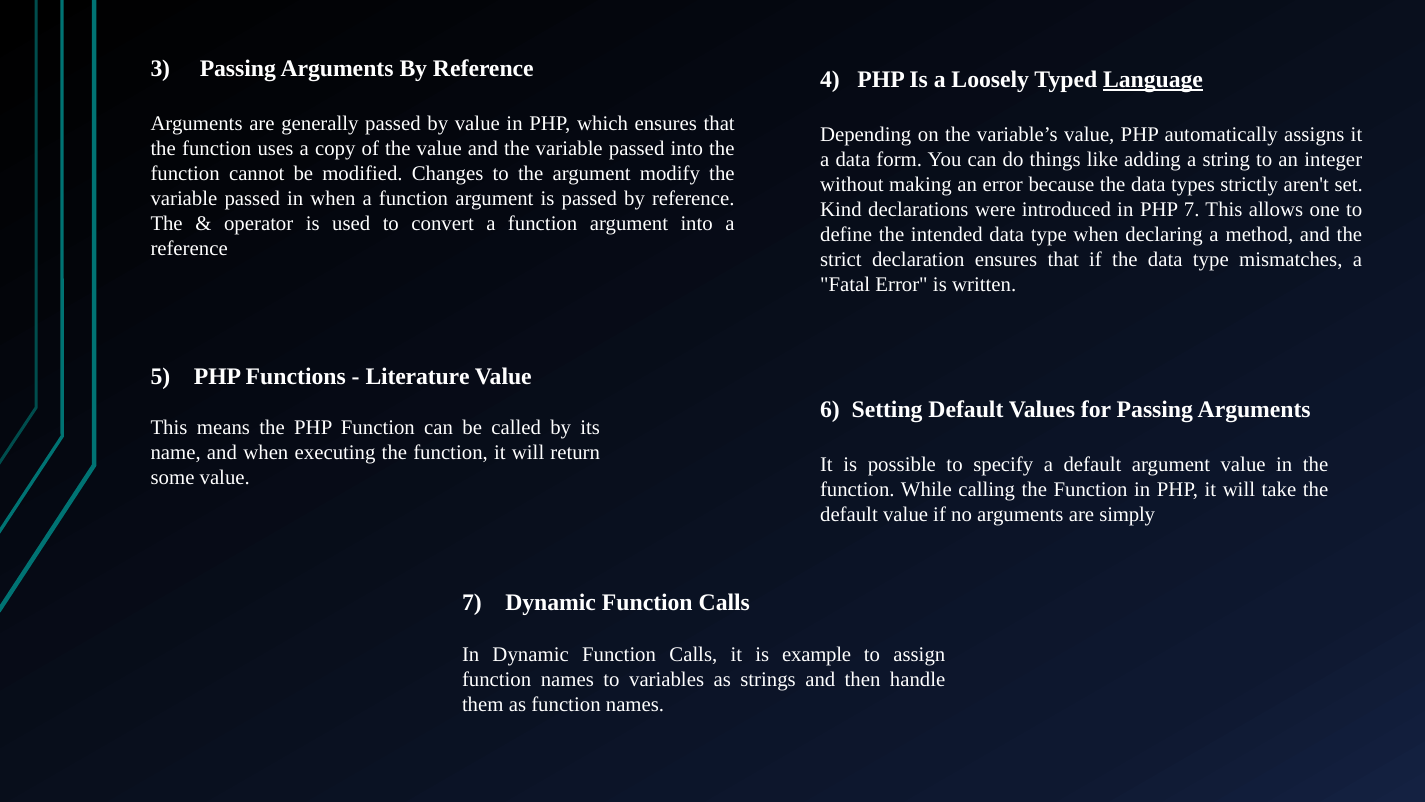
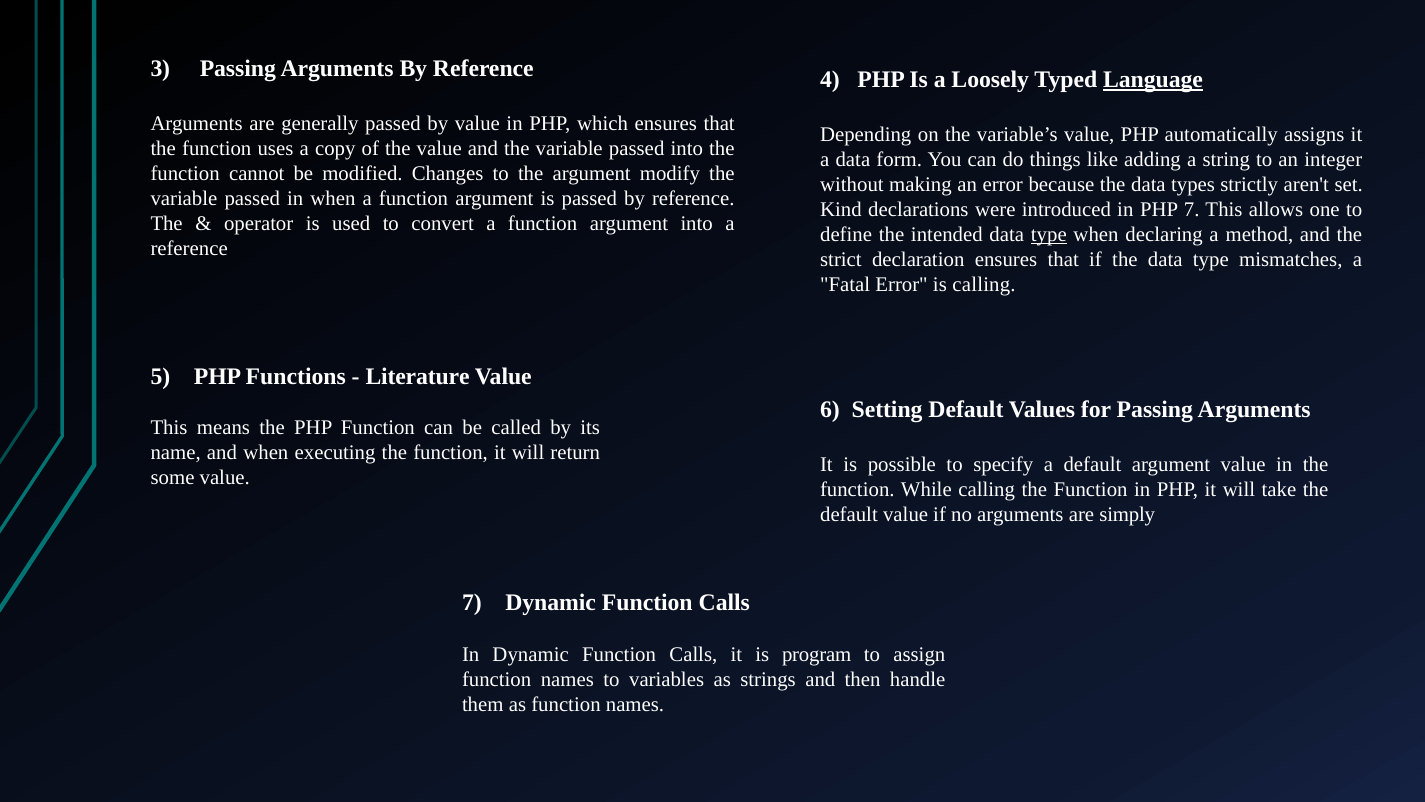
type underline: none -> present (1049, 235)
is written: written -> calling (984, 285)
example: example -> program (817, 654)
